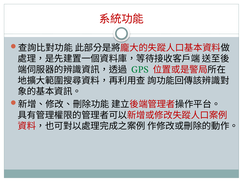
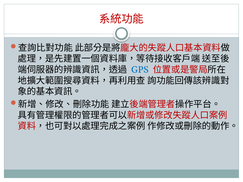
GPS colour: green -> blue (140, 70)
